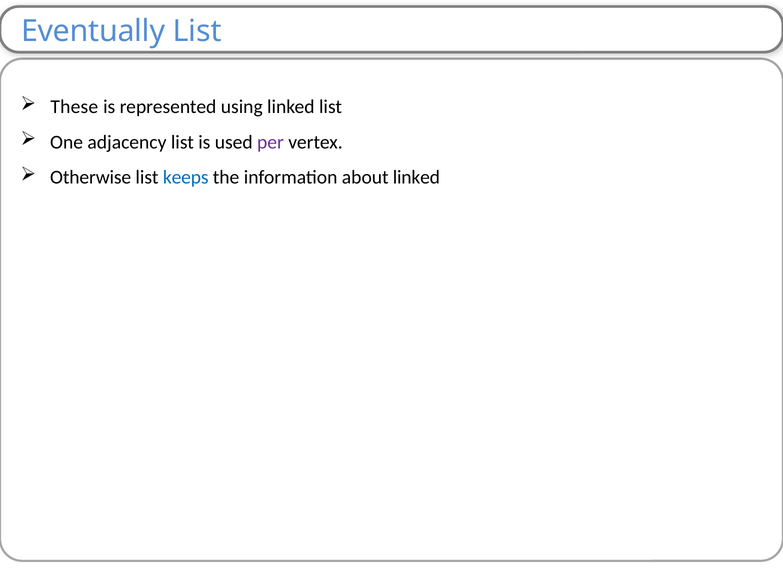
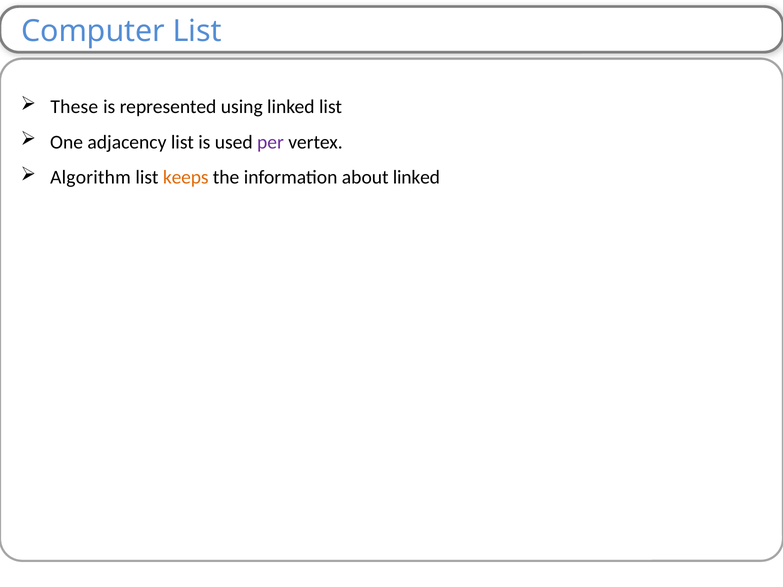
Eventually: Eventually -> Computer (93, 31)
Otherwise: Otherwise -> Algorithm (90, 177)
keeps colour: blue -> orange (186, 177)
